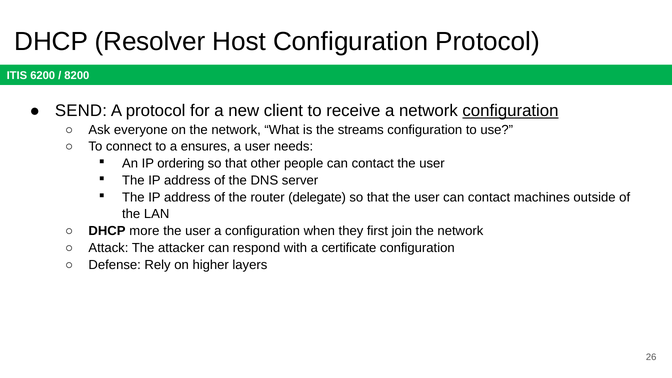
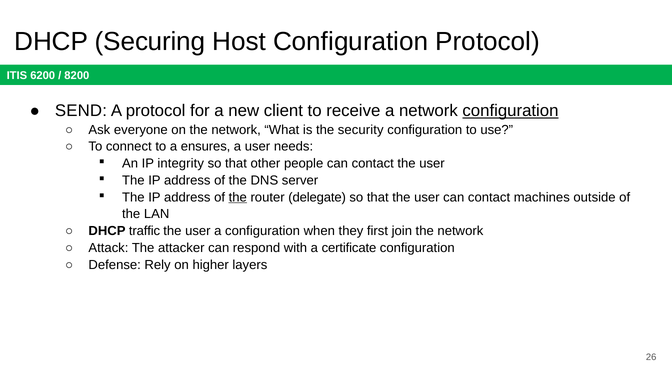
Resolver: Resolver -> Securing (150, 42)
streams: streams -> security (361, 130)
ordering: ordering -> integrity (181, 163)
the underline: none -> present (238, 197)
more: more -> traffic (144, 231)
